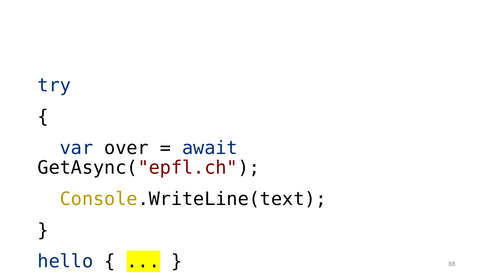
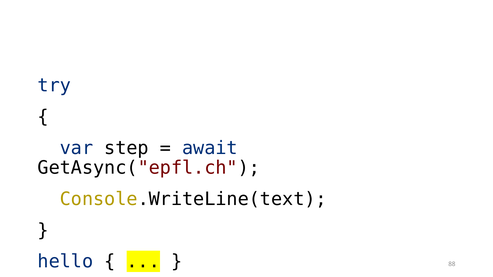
over: over -> step (127, 148)
